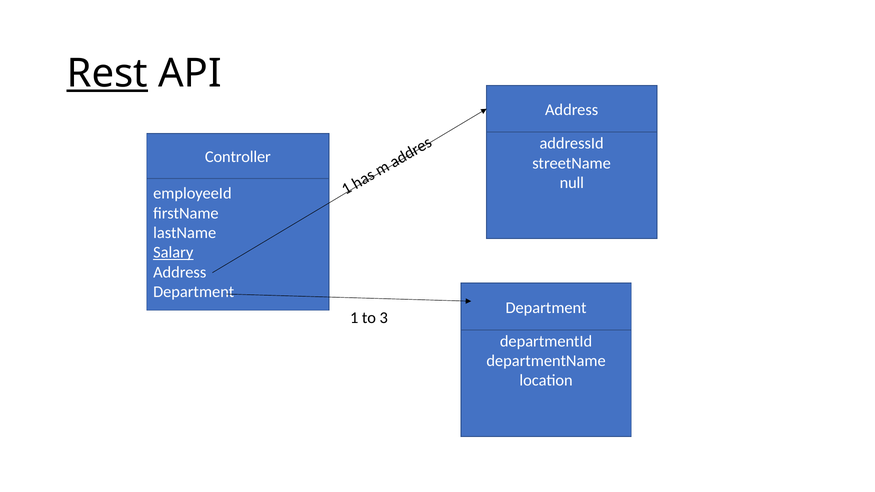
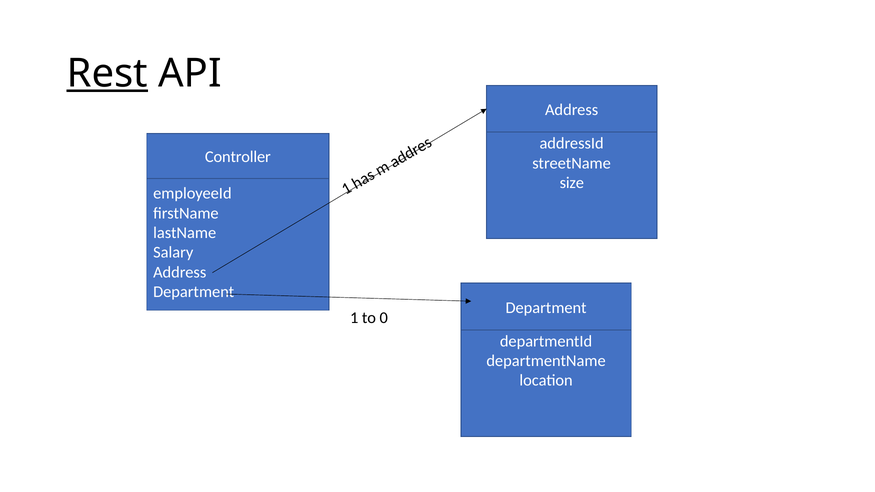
null: null -> size (572, 183)
Salary underline: present -> none (173, 253)
3: 3 -> 0 (384, 318)
